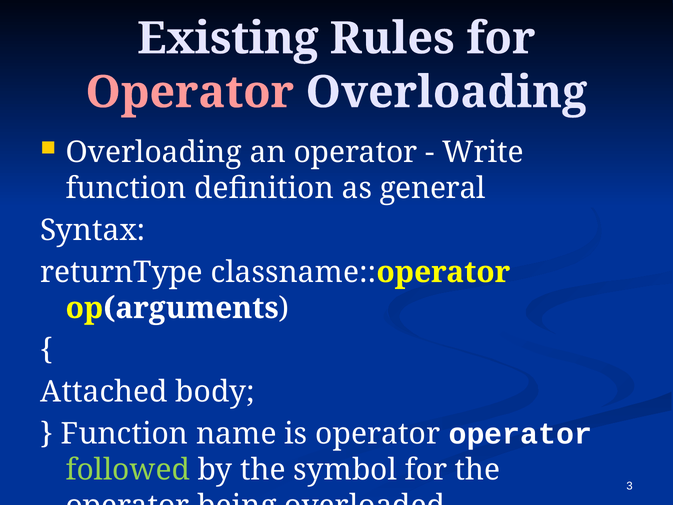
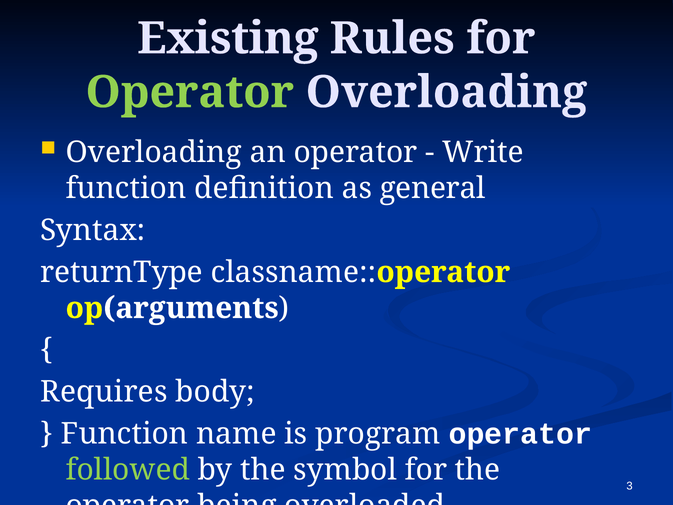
Operator colour: pink -> light green (190, 92)
Attached: Attached -> Requires (104, 392)
is operator: operator -> program (378, 434)
